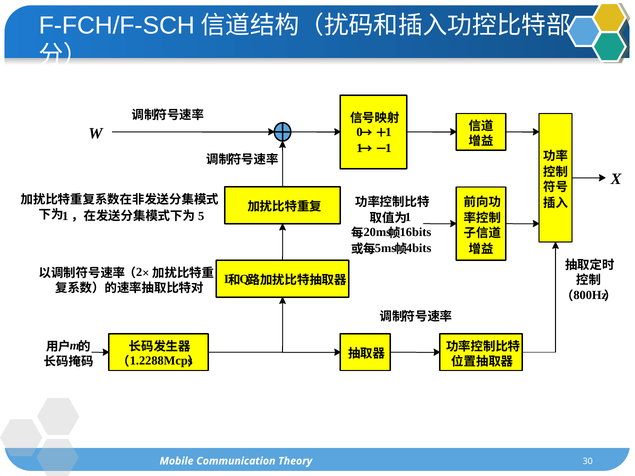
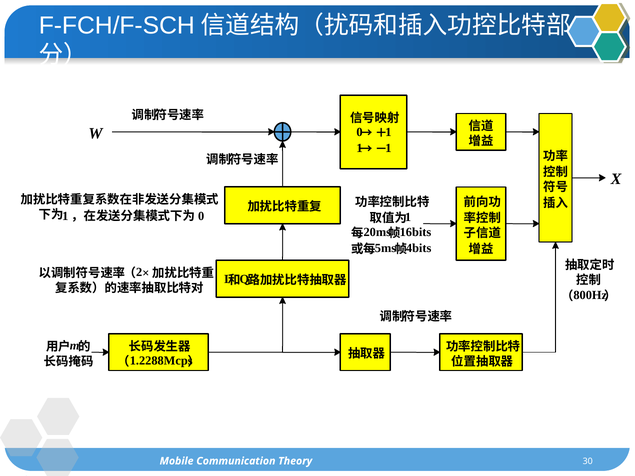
5: 5 -> 0 (201, 216)
